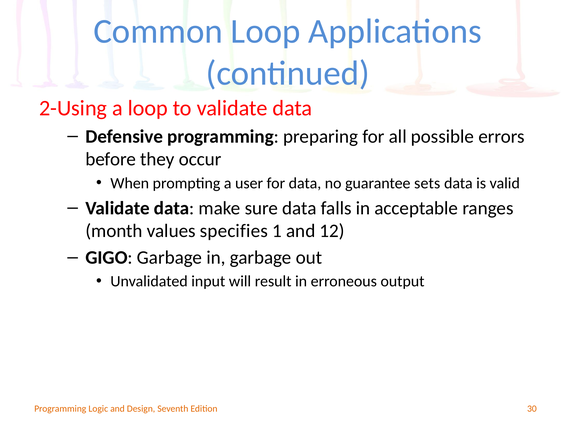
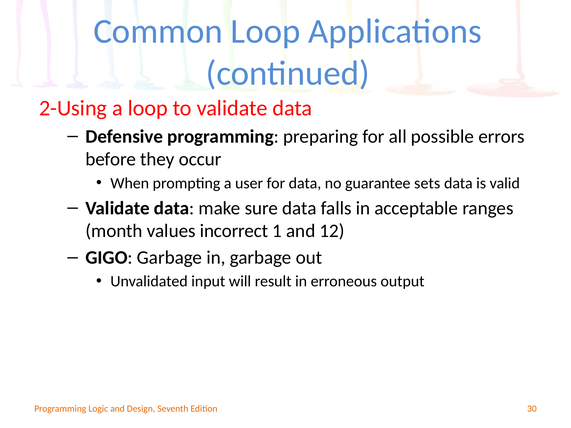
specifies: specifies -> incorrect (234, 231)
